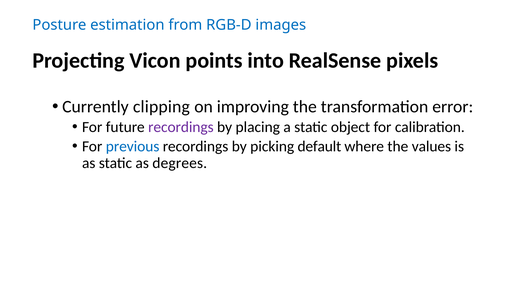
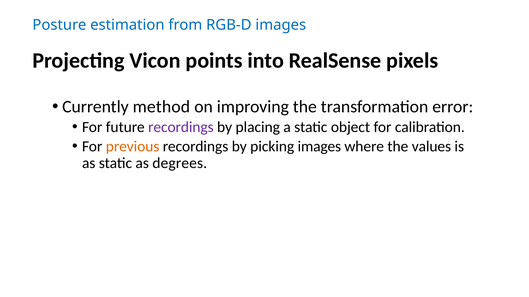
clipping: clipping -> method (161, 107)
previous colour: blue -> orange (133, 147)
picking default: default -> images (319, 147)
